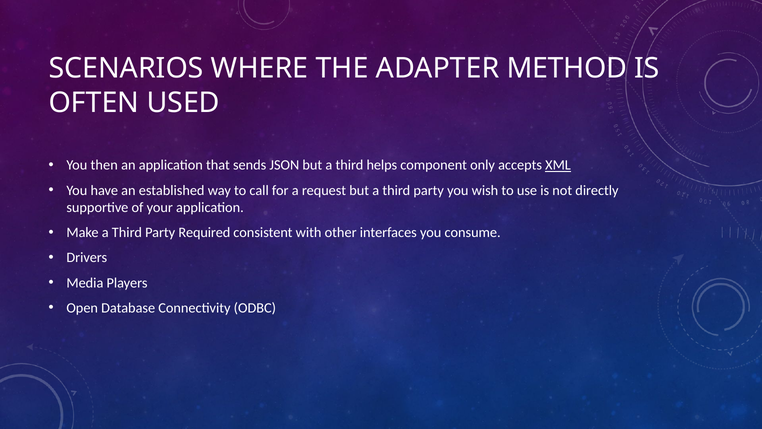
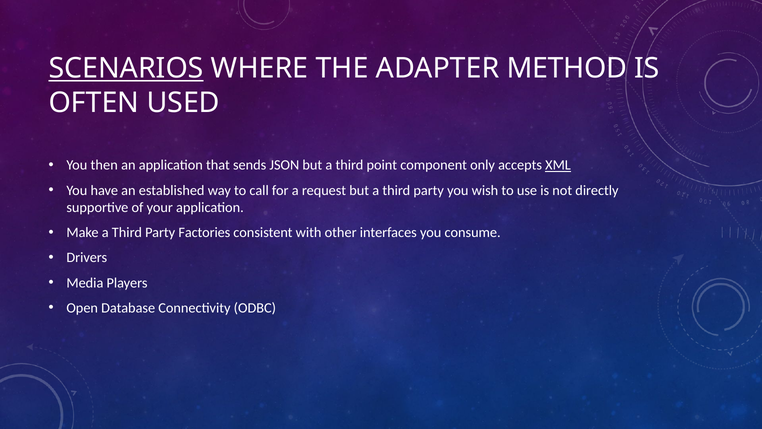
SCENARIOS underline: none -> present (126, 68)
helps: helps -> point (382, 165)
Required: Required -> Factories (204, 232)
